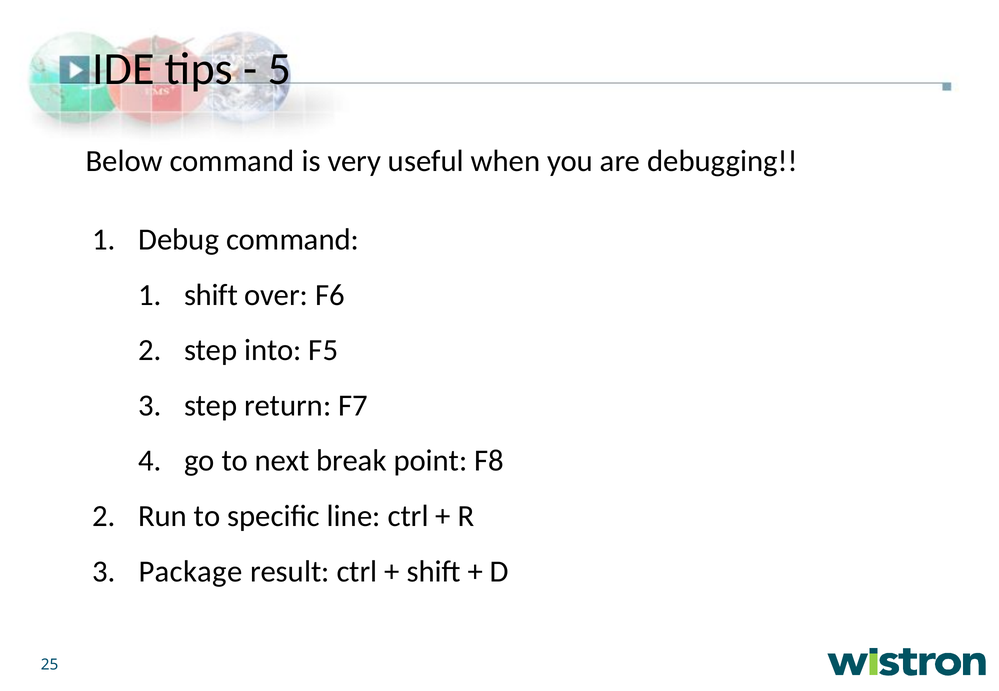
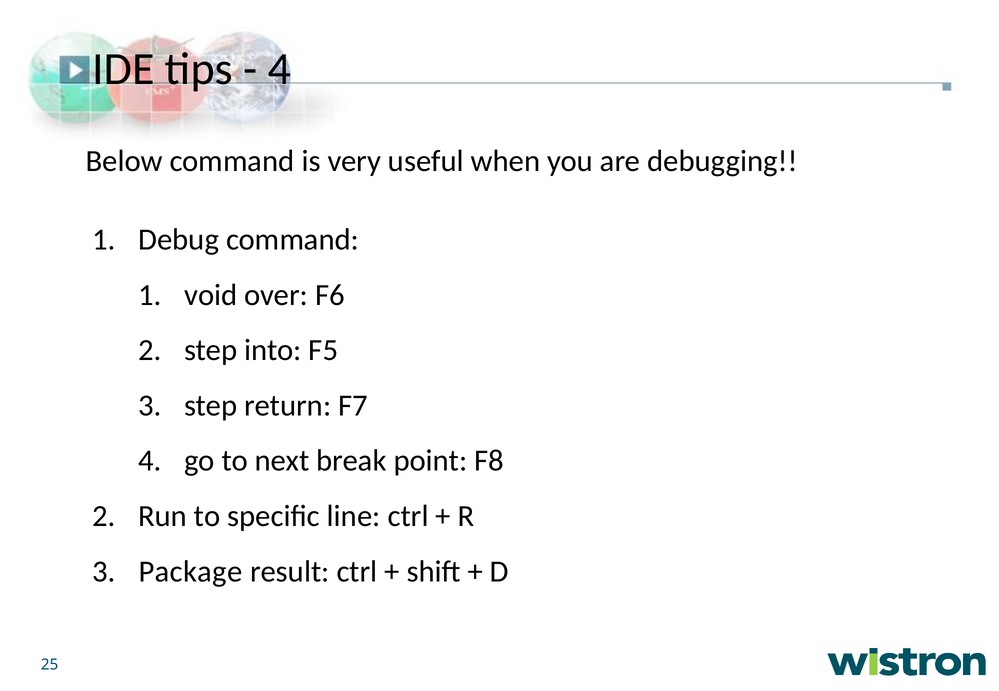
5: 5 -> 4 (279, 69)
1 shift: shift -> void (211, 295)
